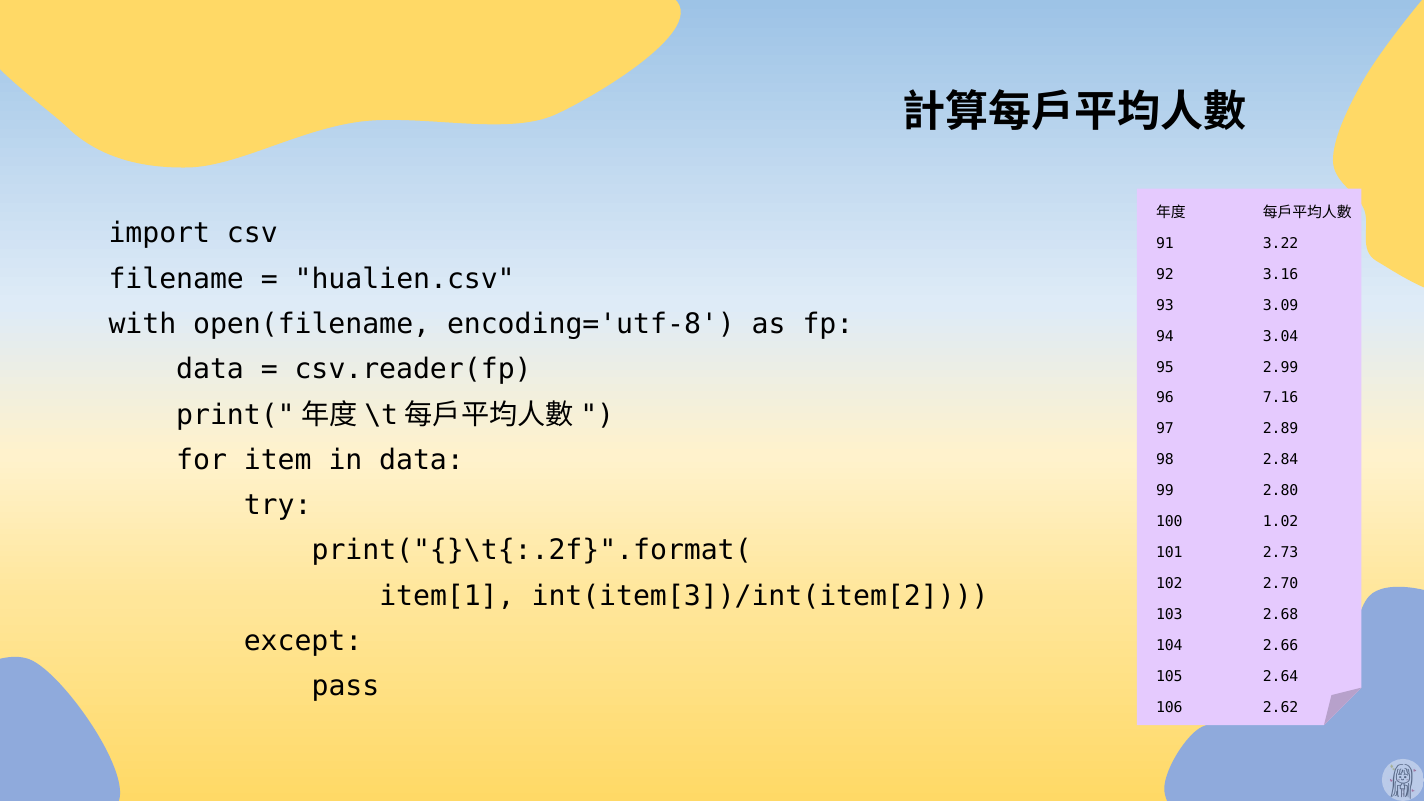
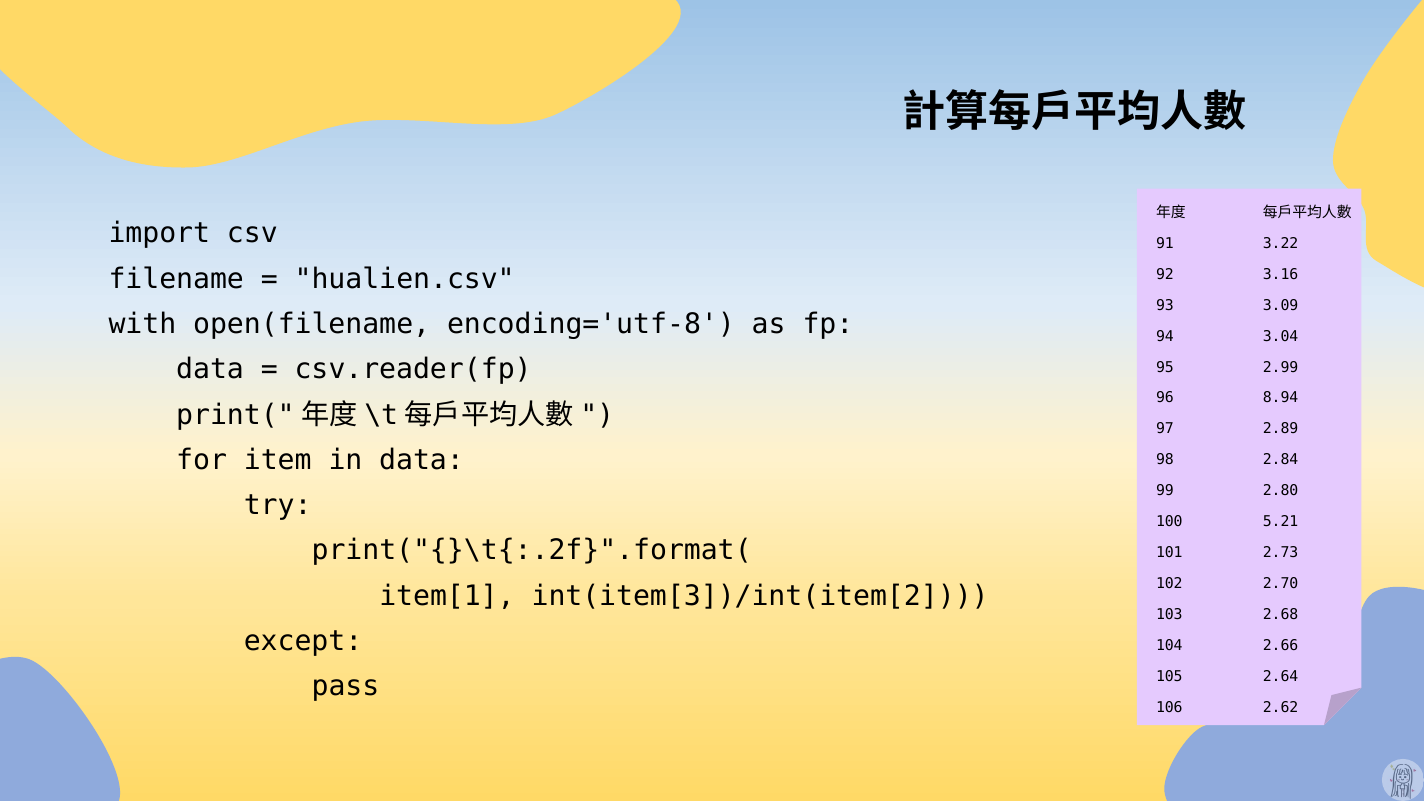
7.16: 7.16 -> 8.94 (1281, 398)
1.02: 1.02 -> 5.21 (1281, 522)
